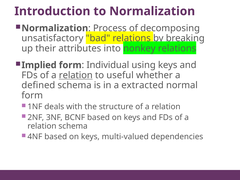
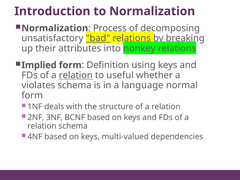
bad underline: none -> present (98, 38)
Individual: Individual -> Definition (108, 65)
defined: defined -> violates (38, 85)
extracted: extracted -> language (142, 85)
